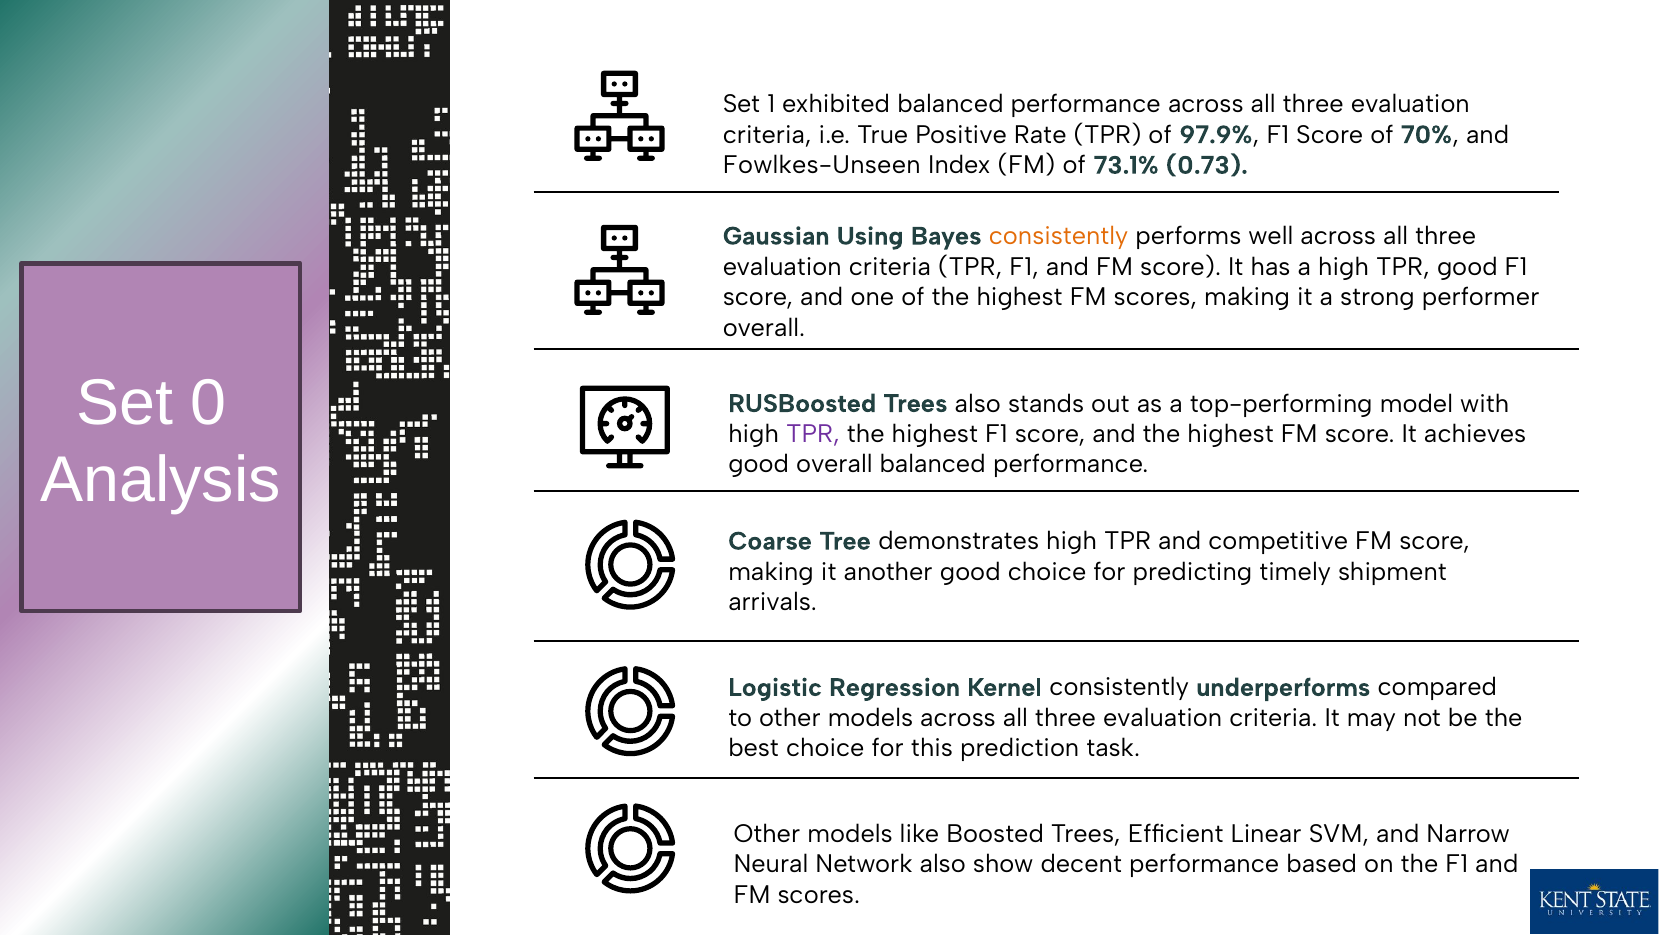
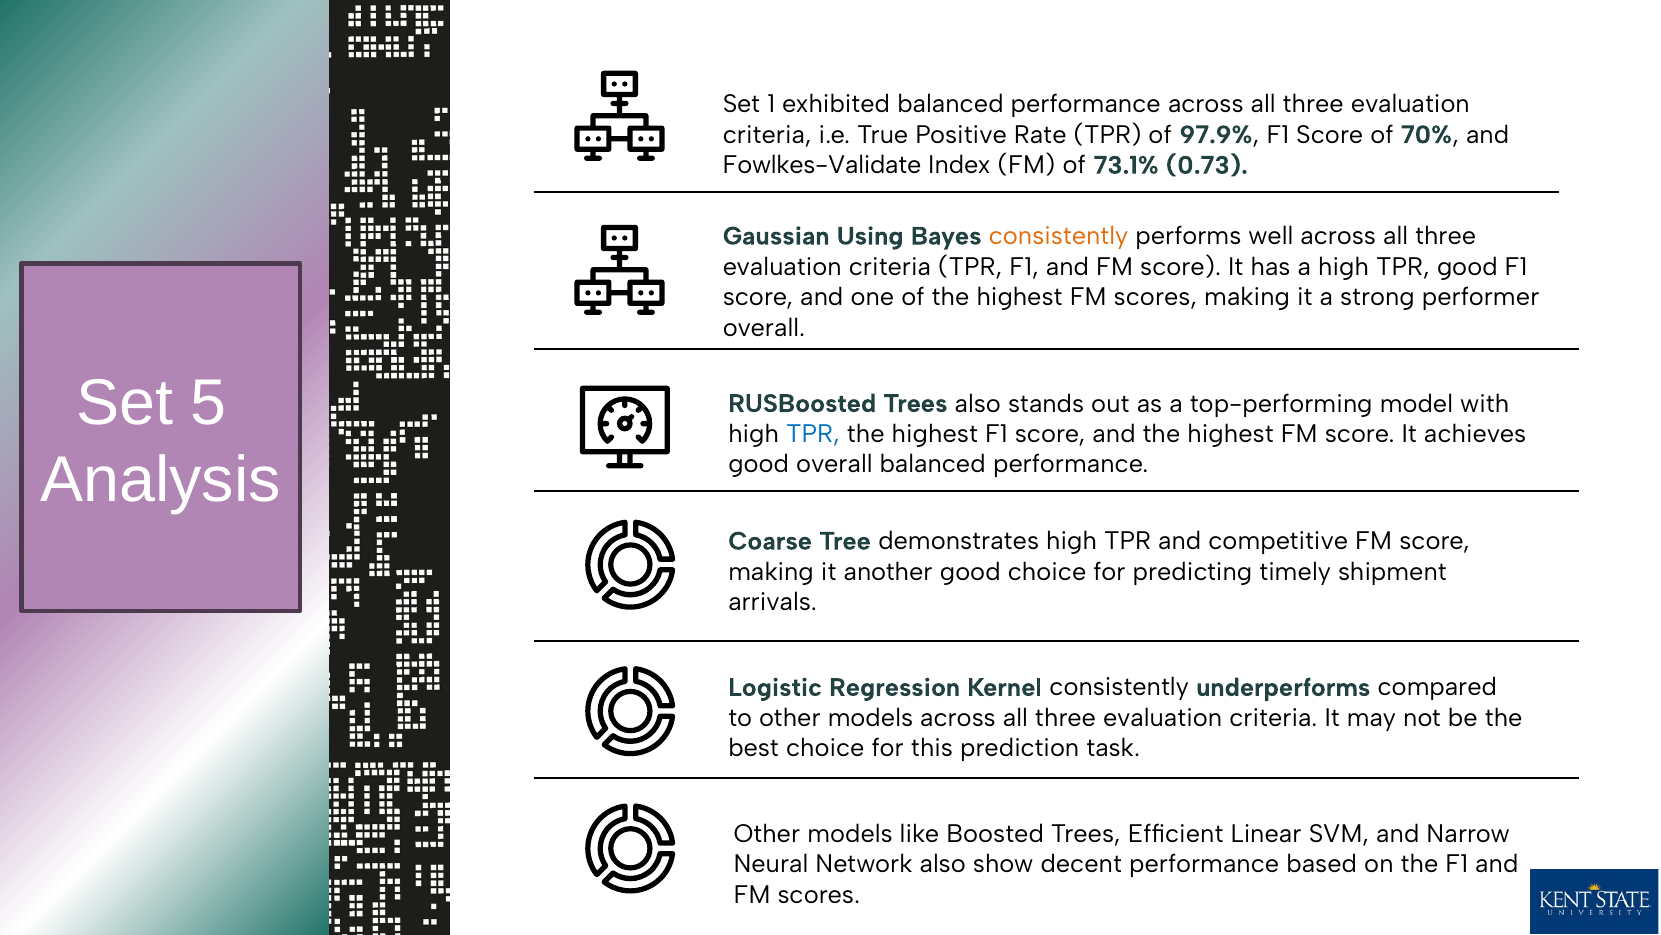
Fowlkes-Unseen: Fowlkes-Unseen -> Fowlkes-Validate (822, 165)
0: 0 -> 5 (209, 402)
TPR colour: purple -> blue (813, 434)
